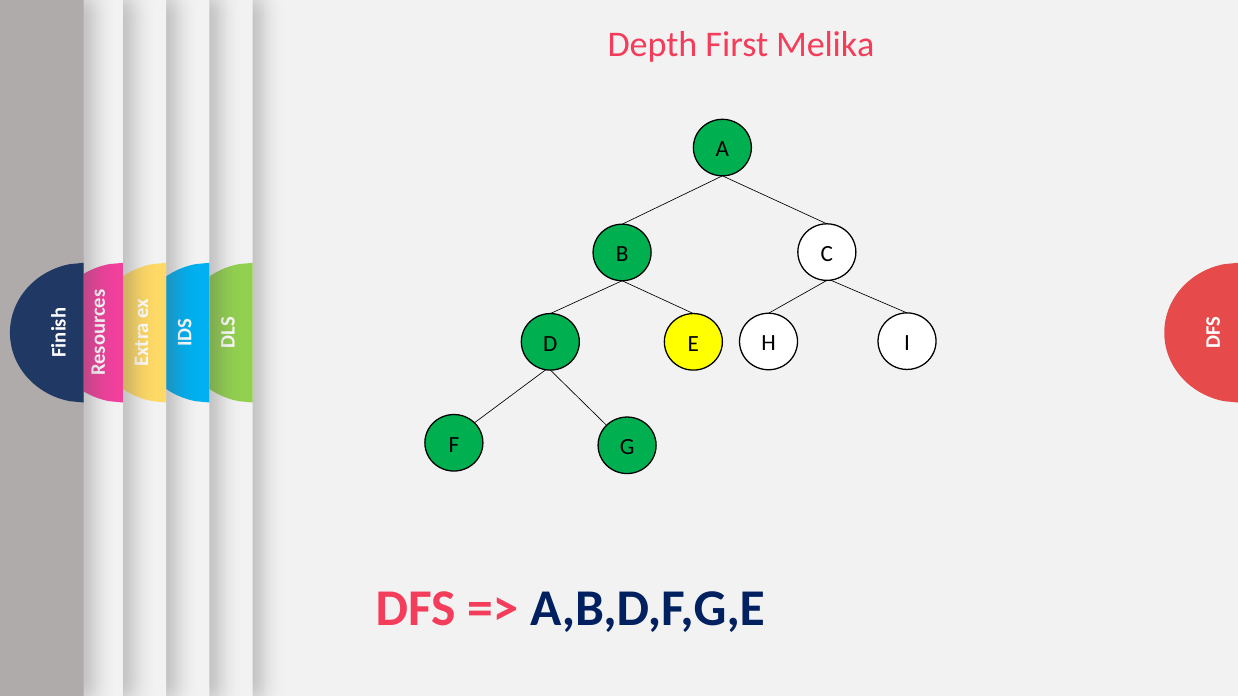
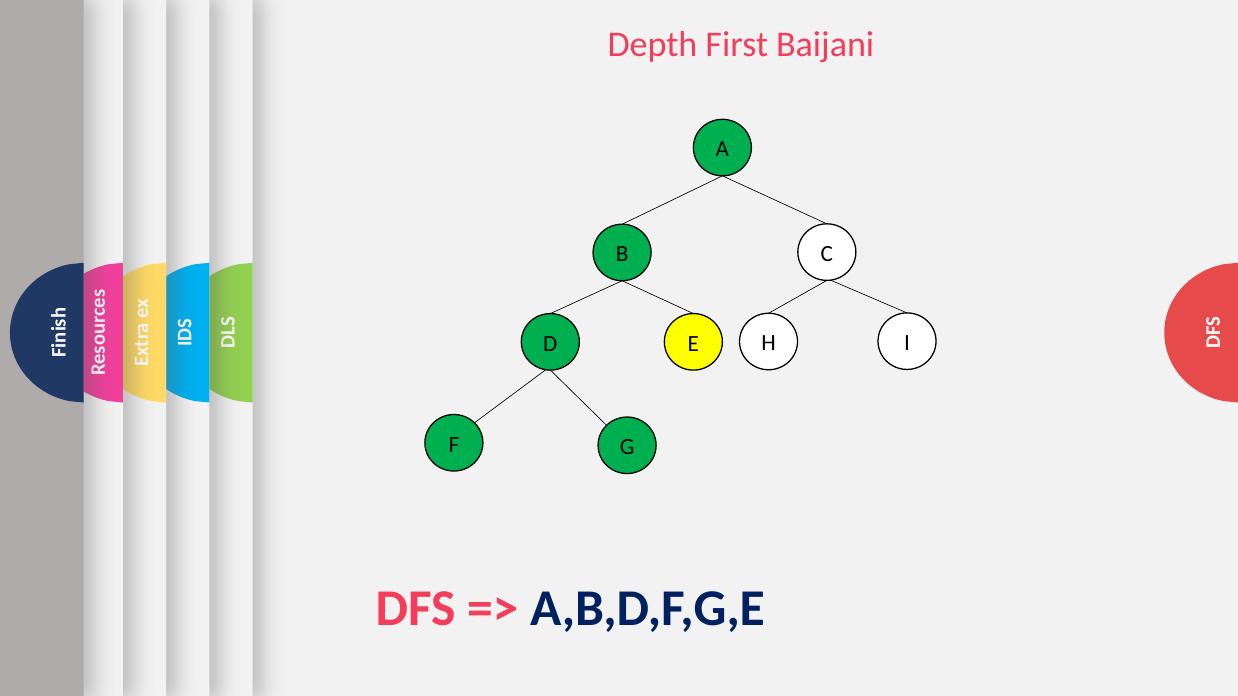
Melika: Melika -> Baijani (825, 44)
